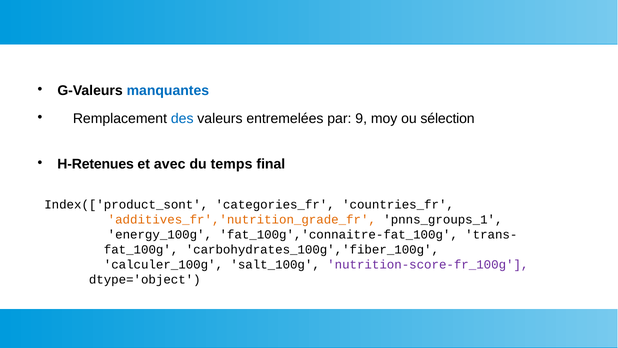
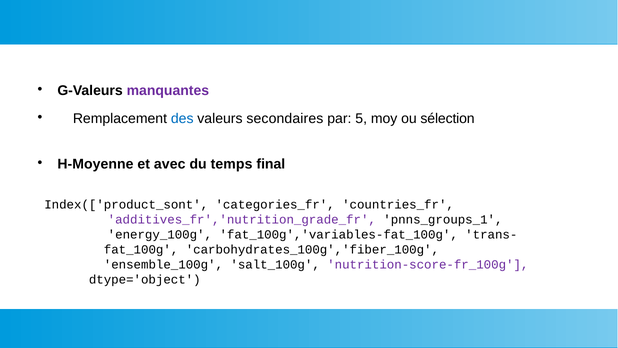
manquantes colour: blue -> purple (168, 91)
entremelées: entremelées -> secondaires (285, 119)
9: 9 -> 5 (361, 119)
H-Retenues: H-Retenues -> H-Moyenne (95, 164)
additives_fr','nutrition_grade_fr colour: orange -> purple (242, 219)
fat_100g','connaitre-fat_100g: fat_100g','connaitre-fat_100g -> fat_100g','variables-fat_100g (339, 234)
calculer_100g: calculer_100g -> ensemble_100g (163, 264)
